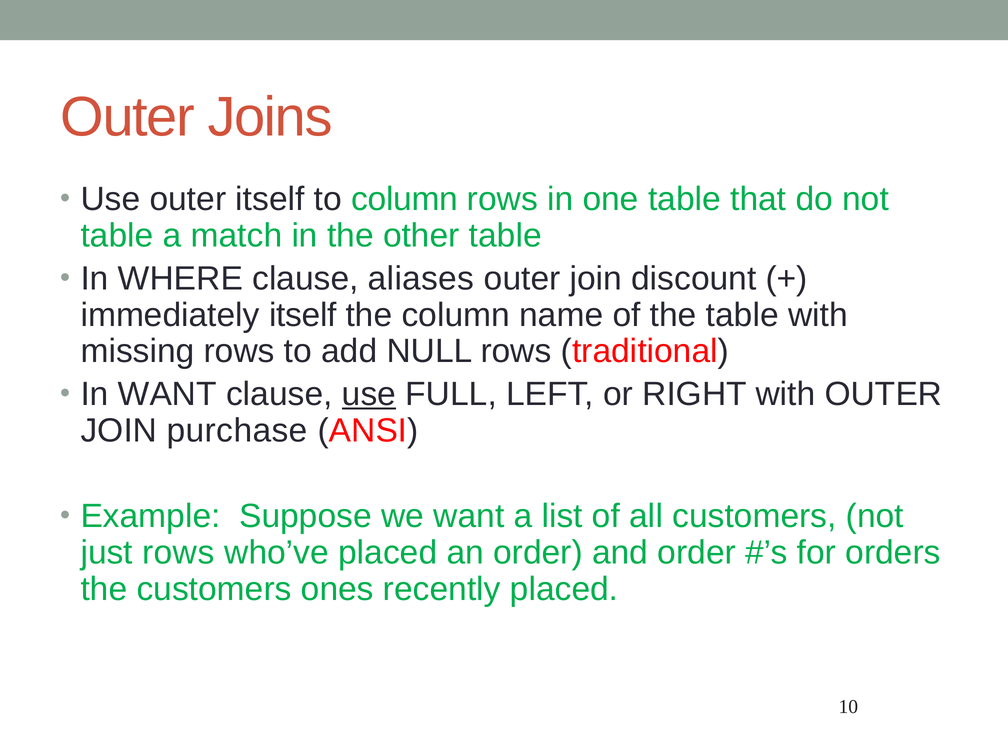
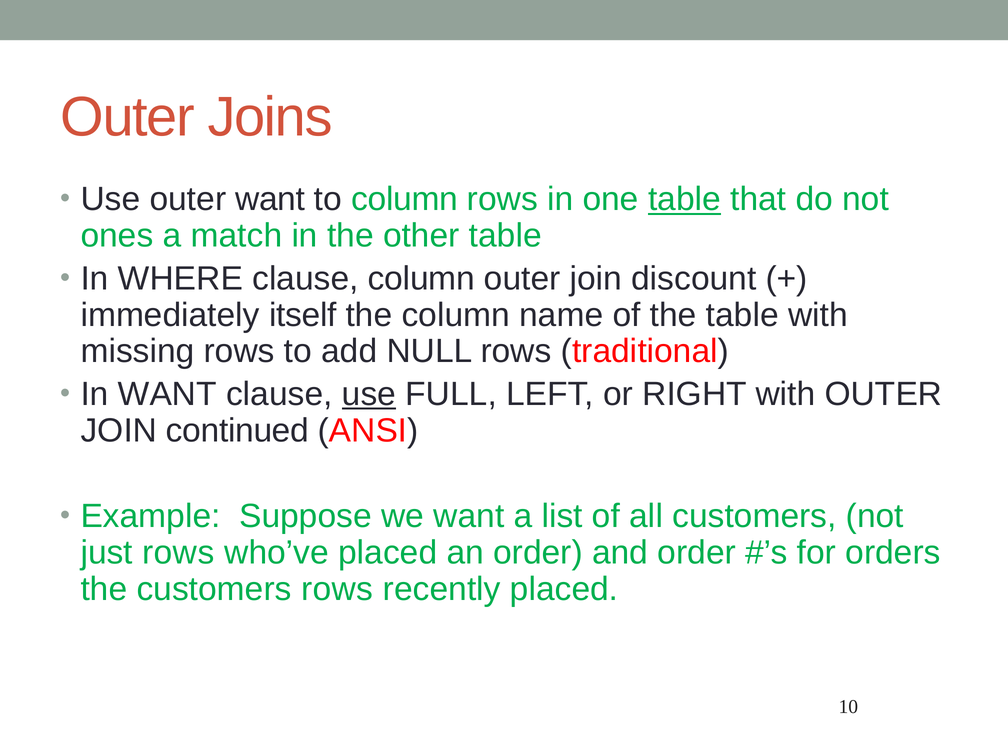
outer itself: itself -> want (270, 199)
table underline: none -> present (684, 199)
table: table -> ones (117, 236)
clause aliases: aliases -> column (421, 279)
purchase: purchase -> continued (238, 430)
customers ones: ones -> rows (337, 589)
